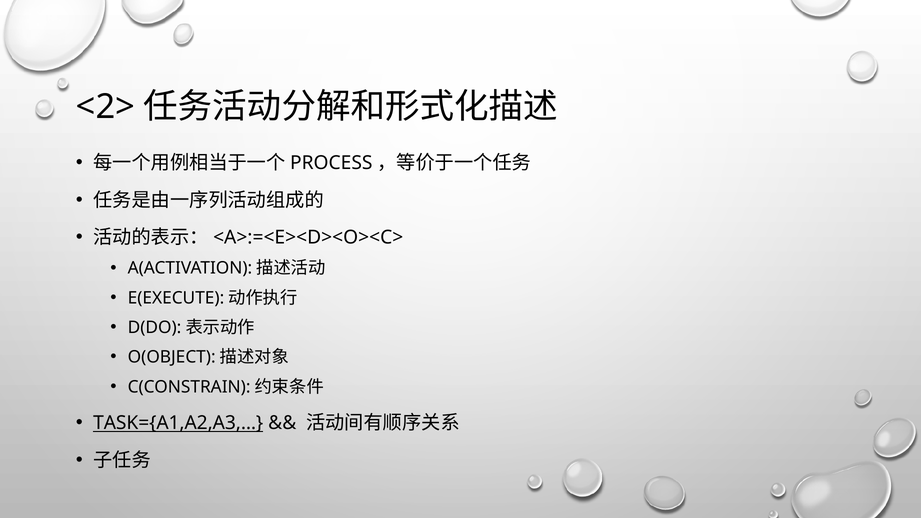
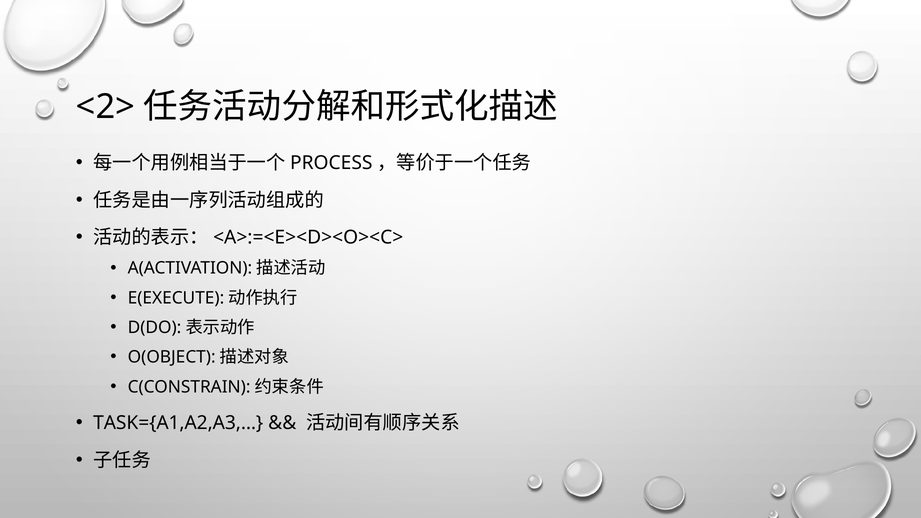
TASK={A1,A2,A3,… underline: present -> none (178, 423)
